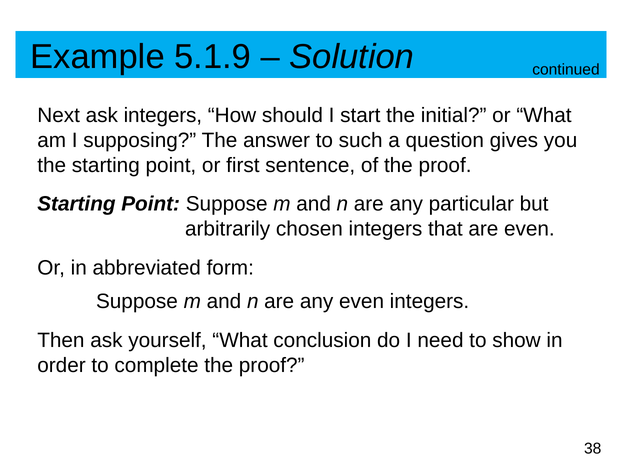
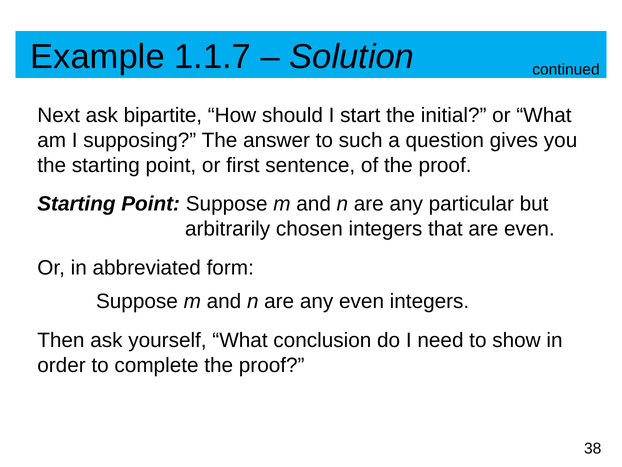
5.1.9: 5.1.9 -> 1.1.7 (213, 57)
ask integers: integers -> bipartite (163, 115)
